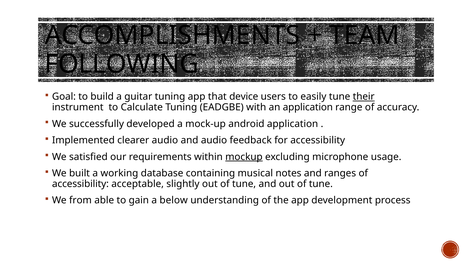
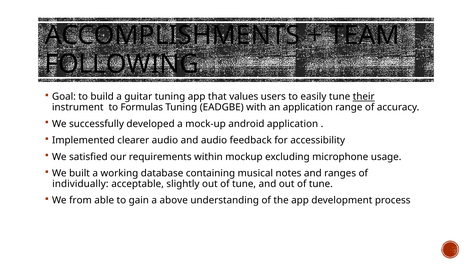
device: device -> values (244, 97)
Calculate: Calculate -> Formulas (142, 108)
mockup underline: present -> none (244, 157)
accessibility: accessibility -> individually (80, 184)
below: below -> above (174, 201)
